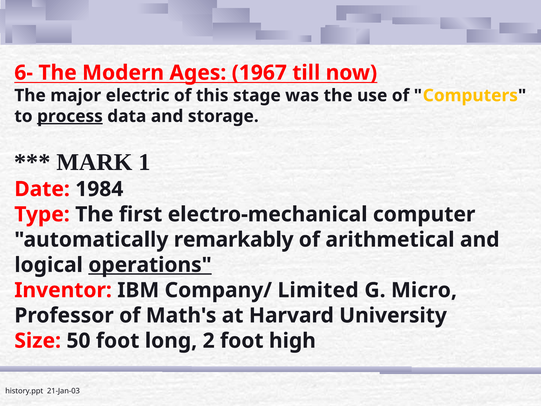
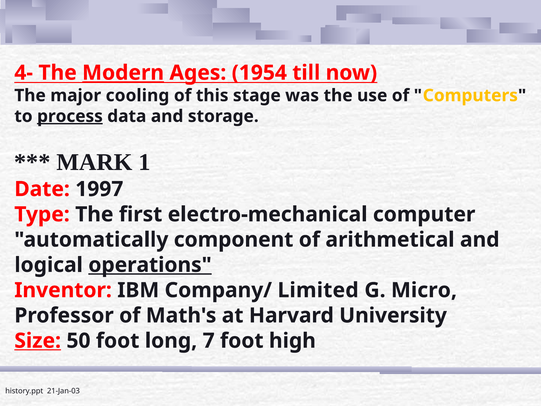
6-: 6- -> 4- (24, 73)
Modern underline: none -> present (123, 73)
1967: 1967 -> 1954 (259, 73)
electric: electric -> cooling (137, 95)
1984: 1984 -> 1997 (99, 189)
remarkably: remarkably -> component (234, 240)
Size underline: none -> present (38, 341)
2: 2 -> 7 (209, 341)
